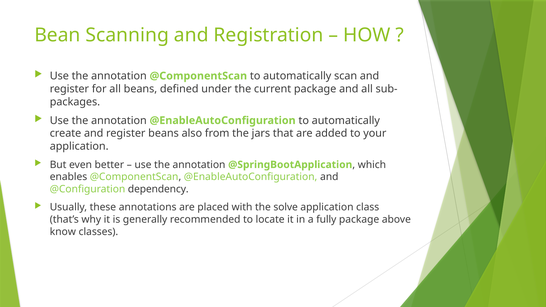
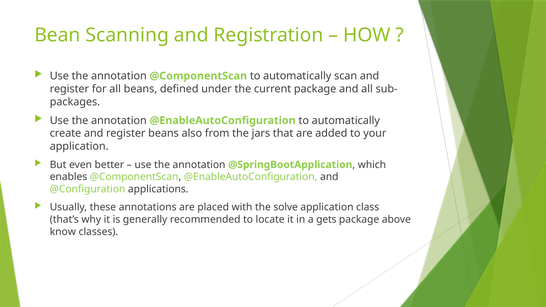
dependency: dependency -> applications (158, 189)
fully: fully -> gets (326, 220)
